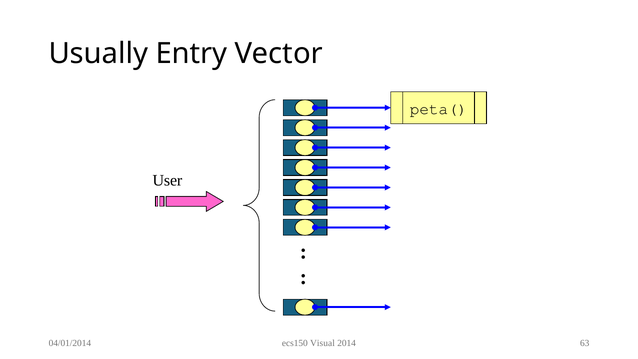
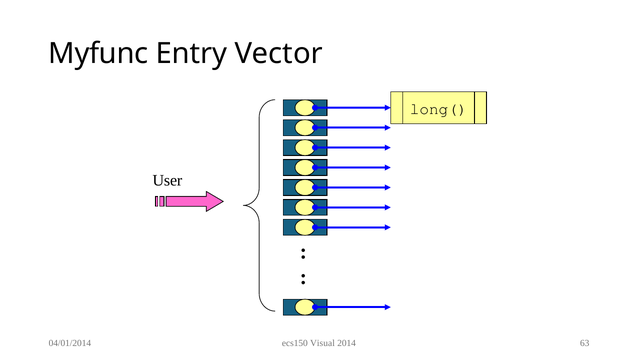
Usually: Usually -> Myfunc (98, 54)
peta(: peta( -> long( (439, 109)
